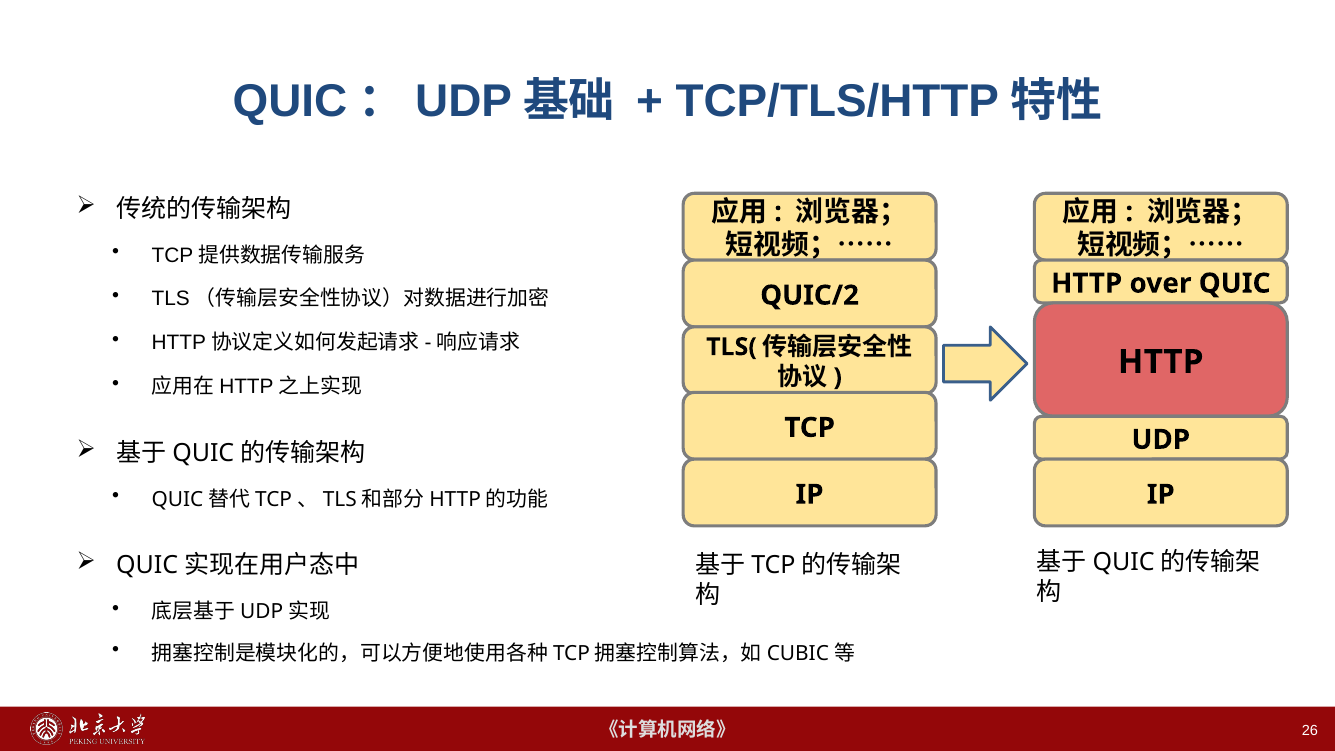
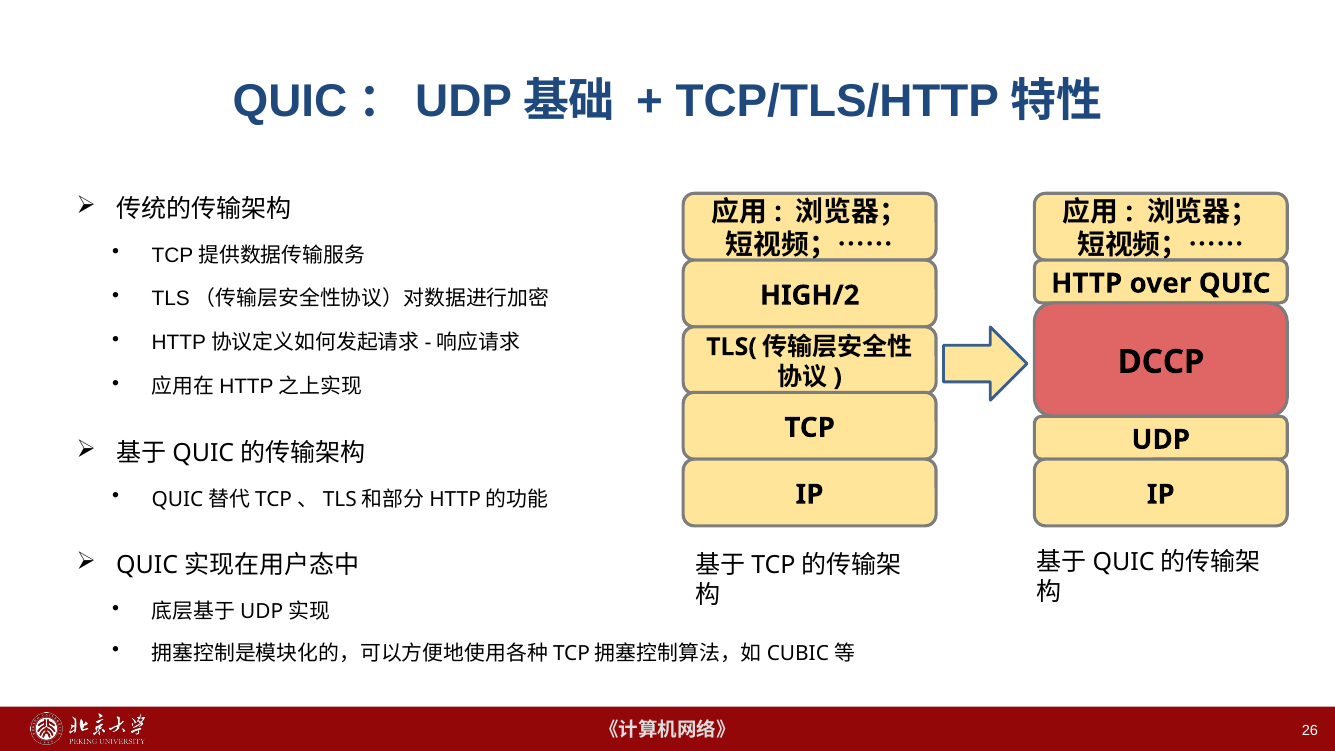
QUIC/2: QUIC/2 -> HIGH/2 (810, 295)
HTTP: HTTP -> DCCP (1161, 362)
